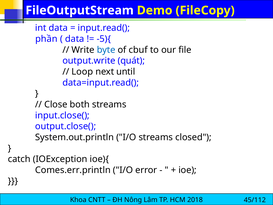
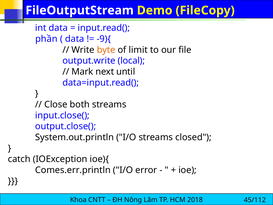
-5){: -5){ -> -9){ (104, 39)
byte colour: blue -> orange (106, 50)
cbuf: cbuf -> limit (138, 50)
quát: quát -> local (131, 61)
Loop: Loop -> Mark (82, 72)
